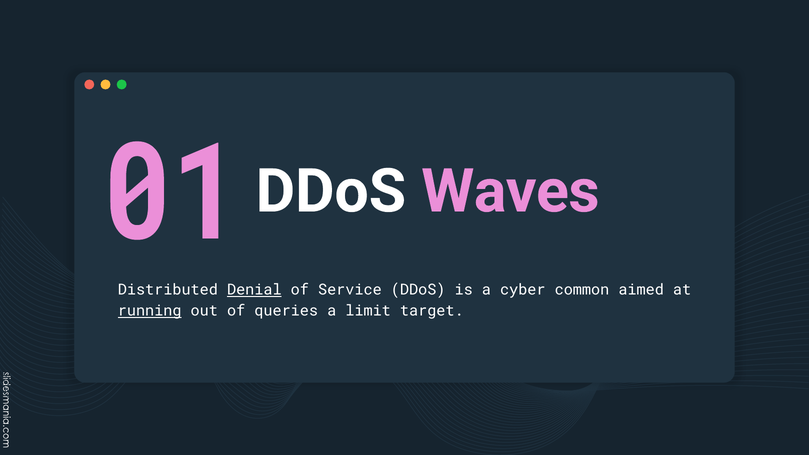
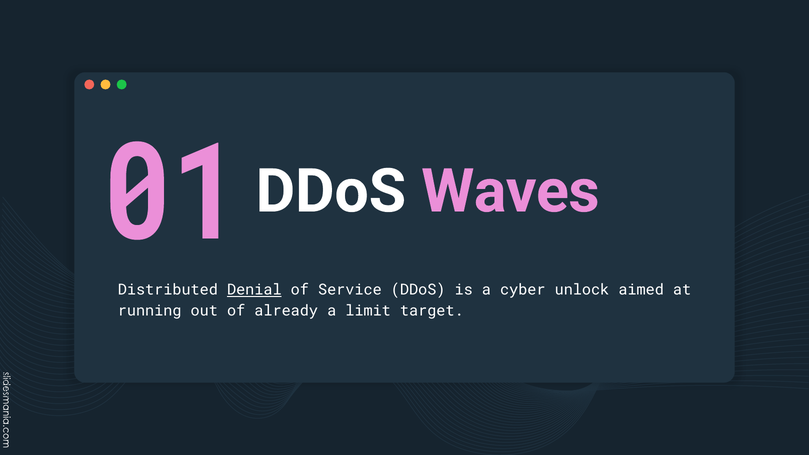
common: common -> unlock (582, 290)
running underline: present -> none (150, 311)
queries: queries -> already (286, 311)
